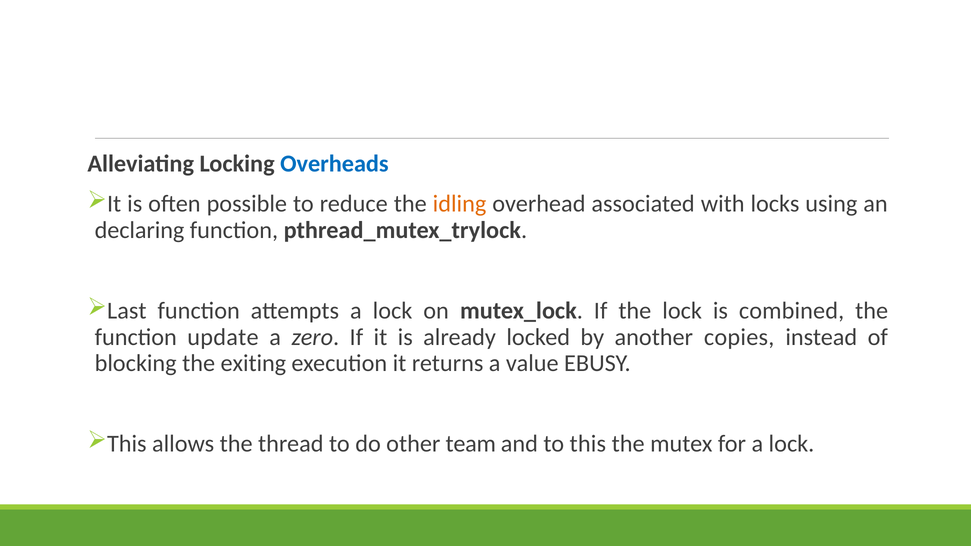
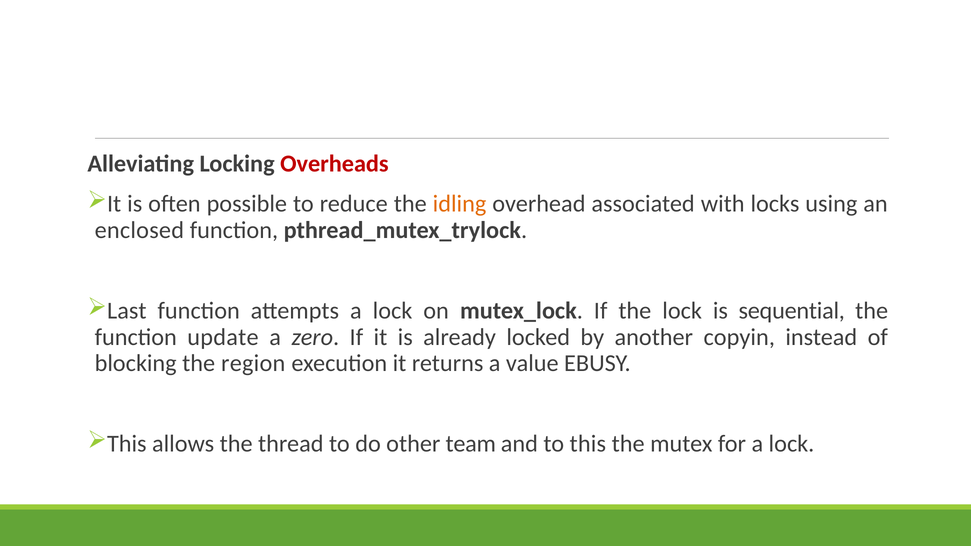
Overheads colour: blue -> red (334, 164)
declaring: declaring -> enclosed (139, 230)
combined: combined -> sequential (792, 311)
copies: copies -> copyin (739, 337)
exiting: exiting -> region (253, 363)
